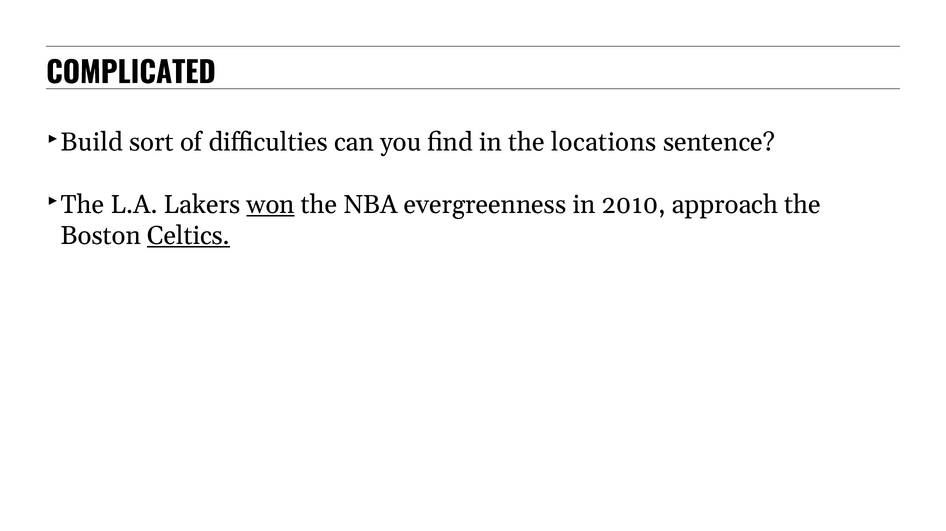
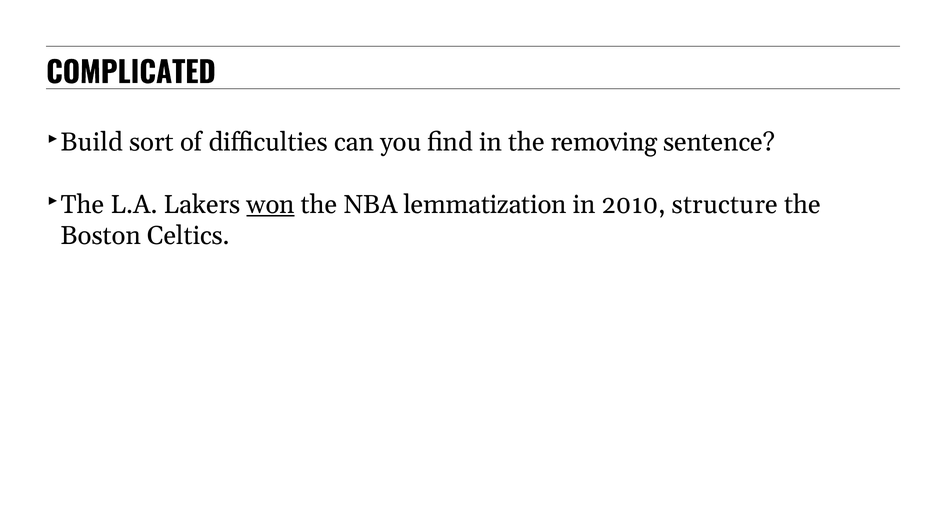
locations: locations -> removing (604, 142)
evergreenness: evergreenness -> lemmatization (485, 205)
approach: approach -> structure (725, 205)
Celtics underline: present -> none (189, 236)
